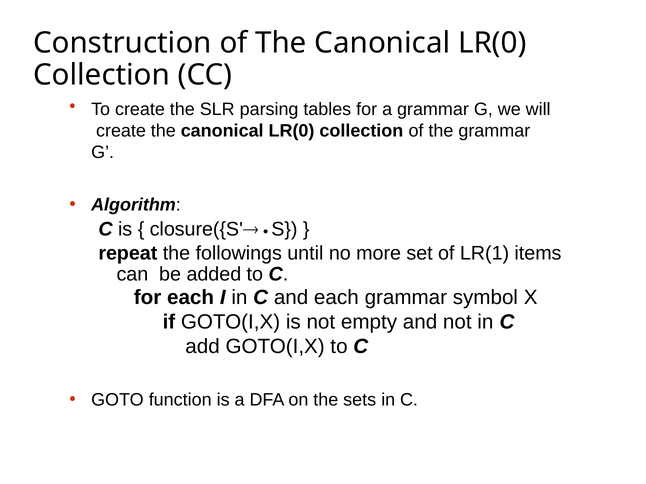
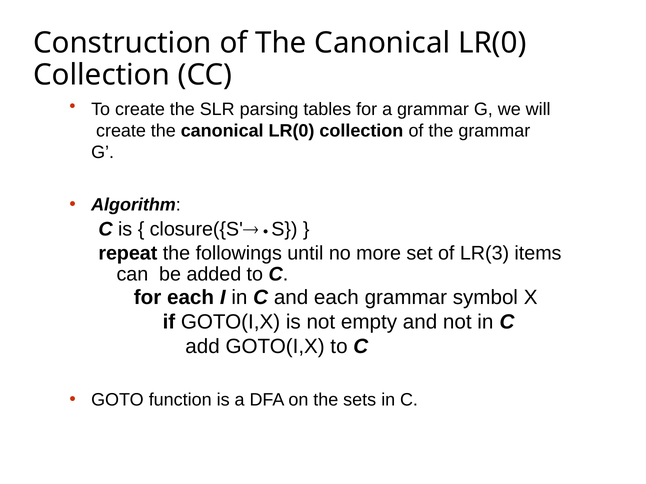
LR(1: LR(1 -> LR(3 (485, 254)
